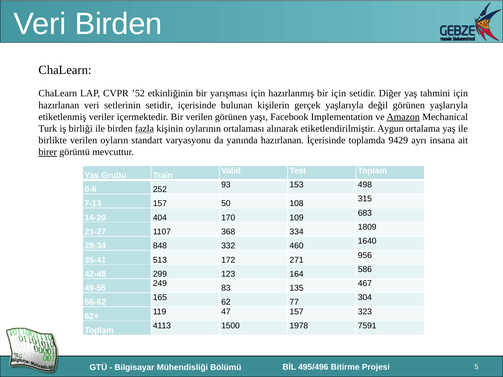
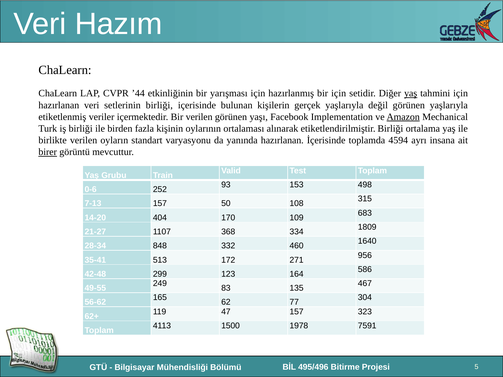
Veri Birden: Birden -> Hazım (119, 24)
’52: ’52 -> ’44 (138, 93)
yaş underline: none -> present (411, 93)
setlerinin setidir: setidir -> birliği (159, 105)
fazla underline: present -> none (144, 129)
etiketlendirilmiştir Aygun: Aygun -> Birliği (390, 129)
9429: 9429 -> 4594 (398, 140)
